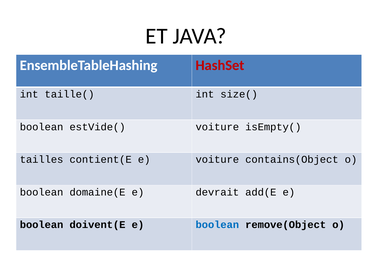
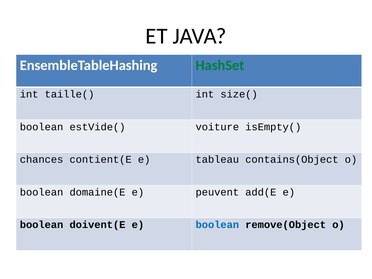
HashSet colour: red -> green (220, 65)
tailles: tailles -> chances (42, 160)
e voiture: voiture -> tableau (217, 160)
devrait: devrait -> peuvent (217, 192)
